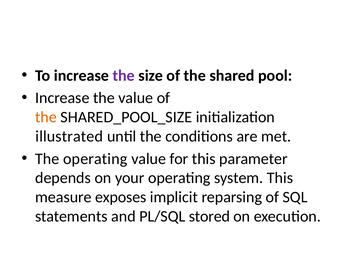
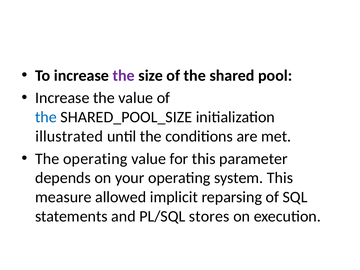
the colour: orange -> blue (46, 117)
exposes: exposes -> allowed (121, 197)
stored: stored -> stores (209, 216)
